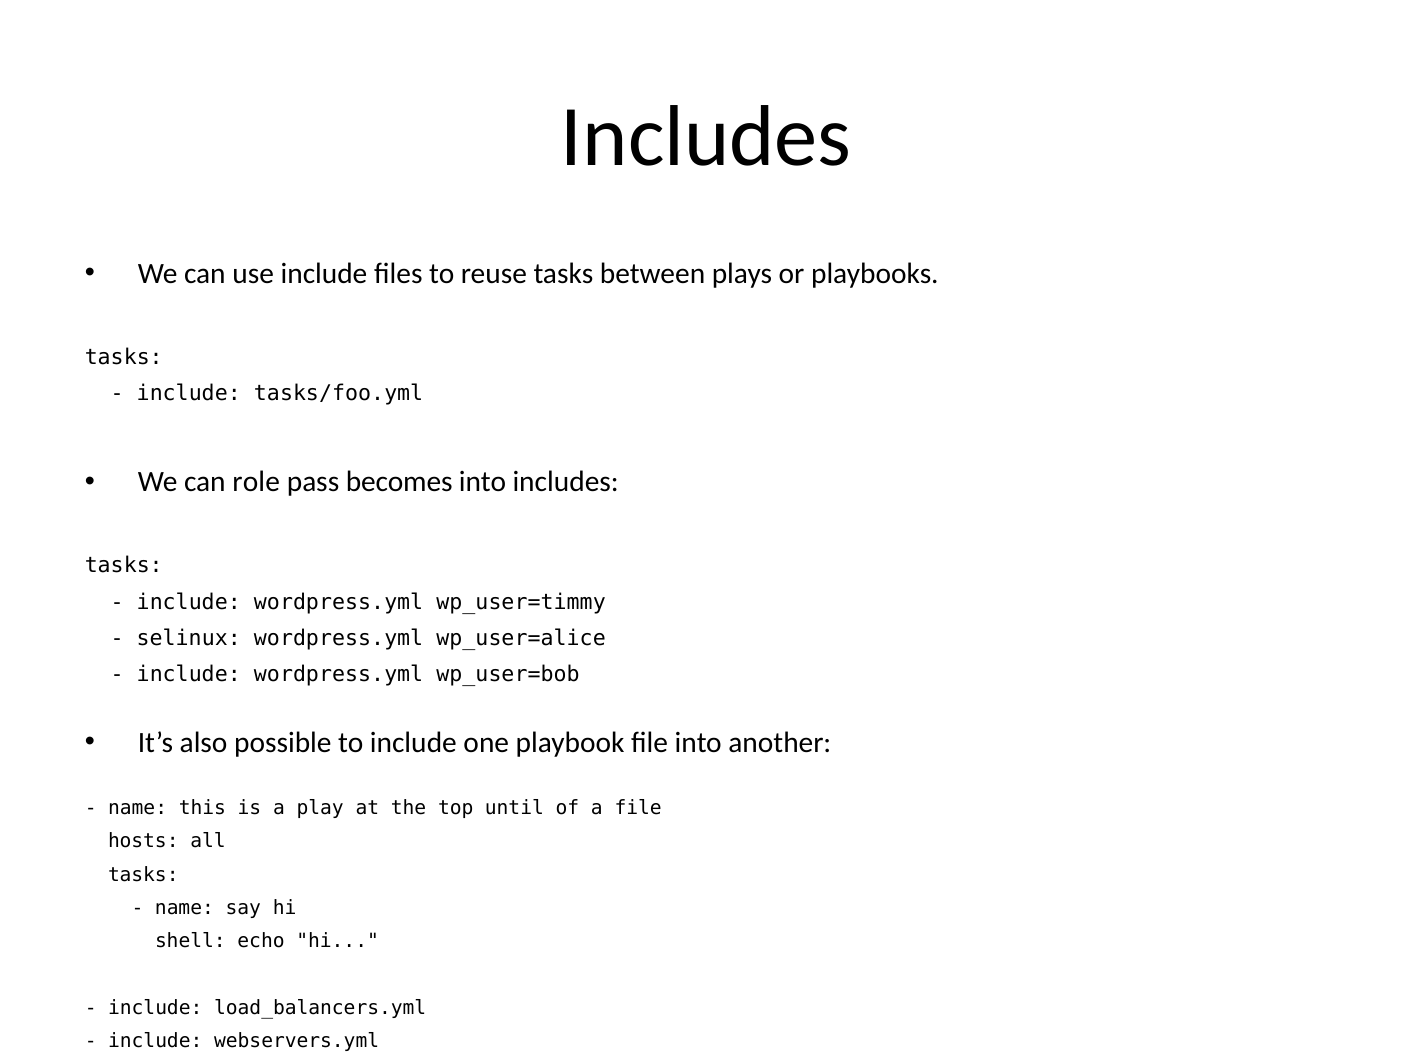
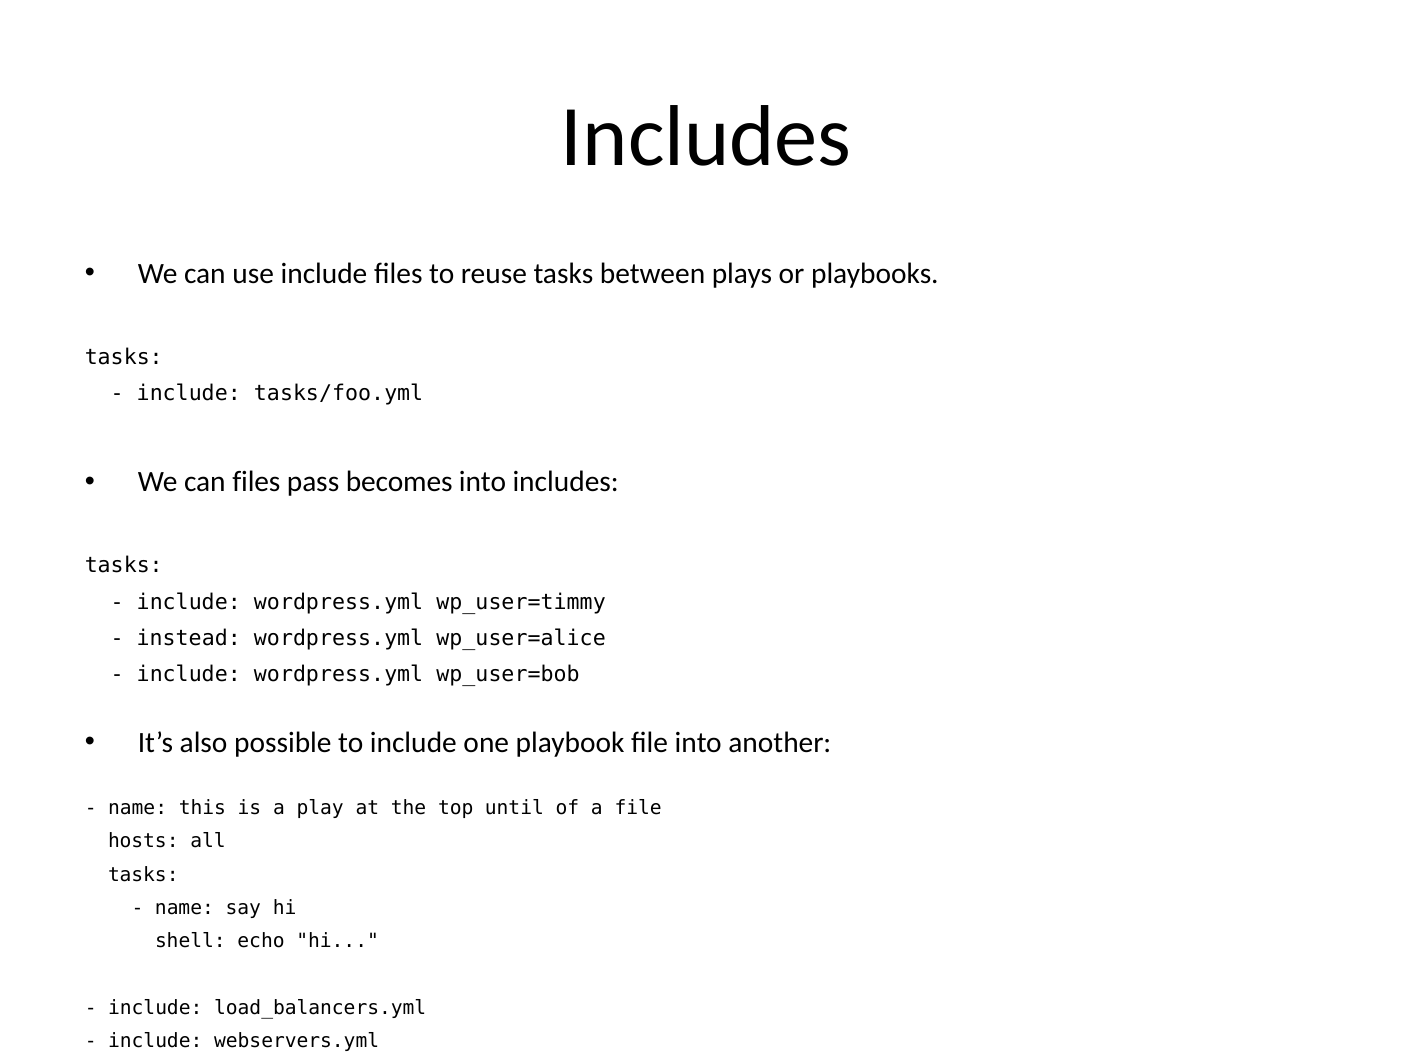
can role: role -> files (256, 482)
selinux: selinux -> instead (189, 638)
